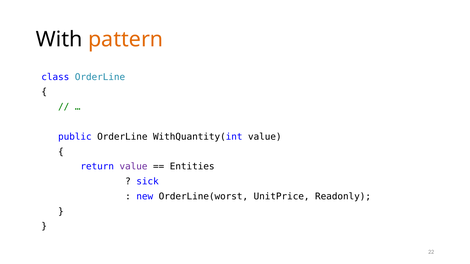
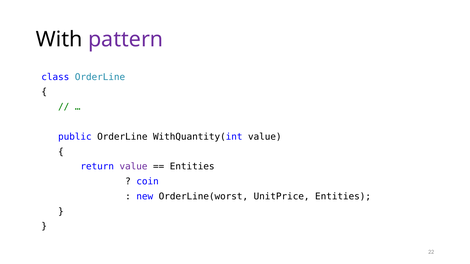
pattern colour: orange -> purple (126, 39)
sick: sick -> coin (148, 182)
UnitPrice Readonly: Readonly -> Entities (343, 197)
